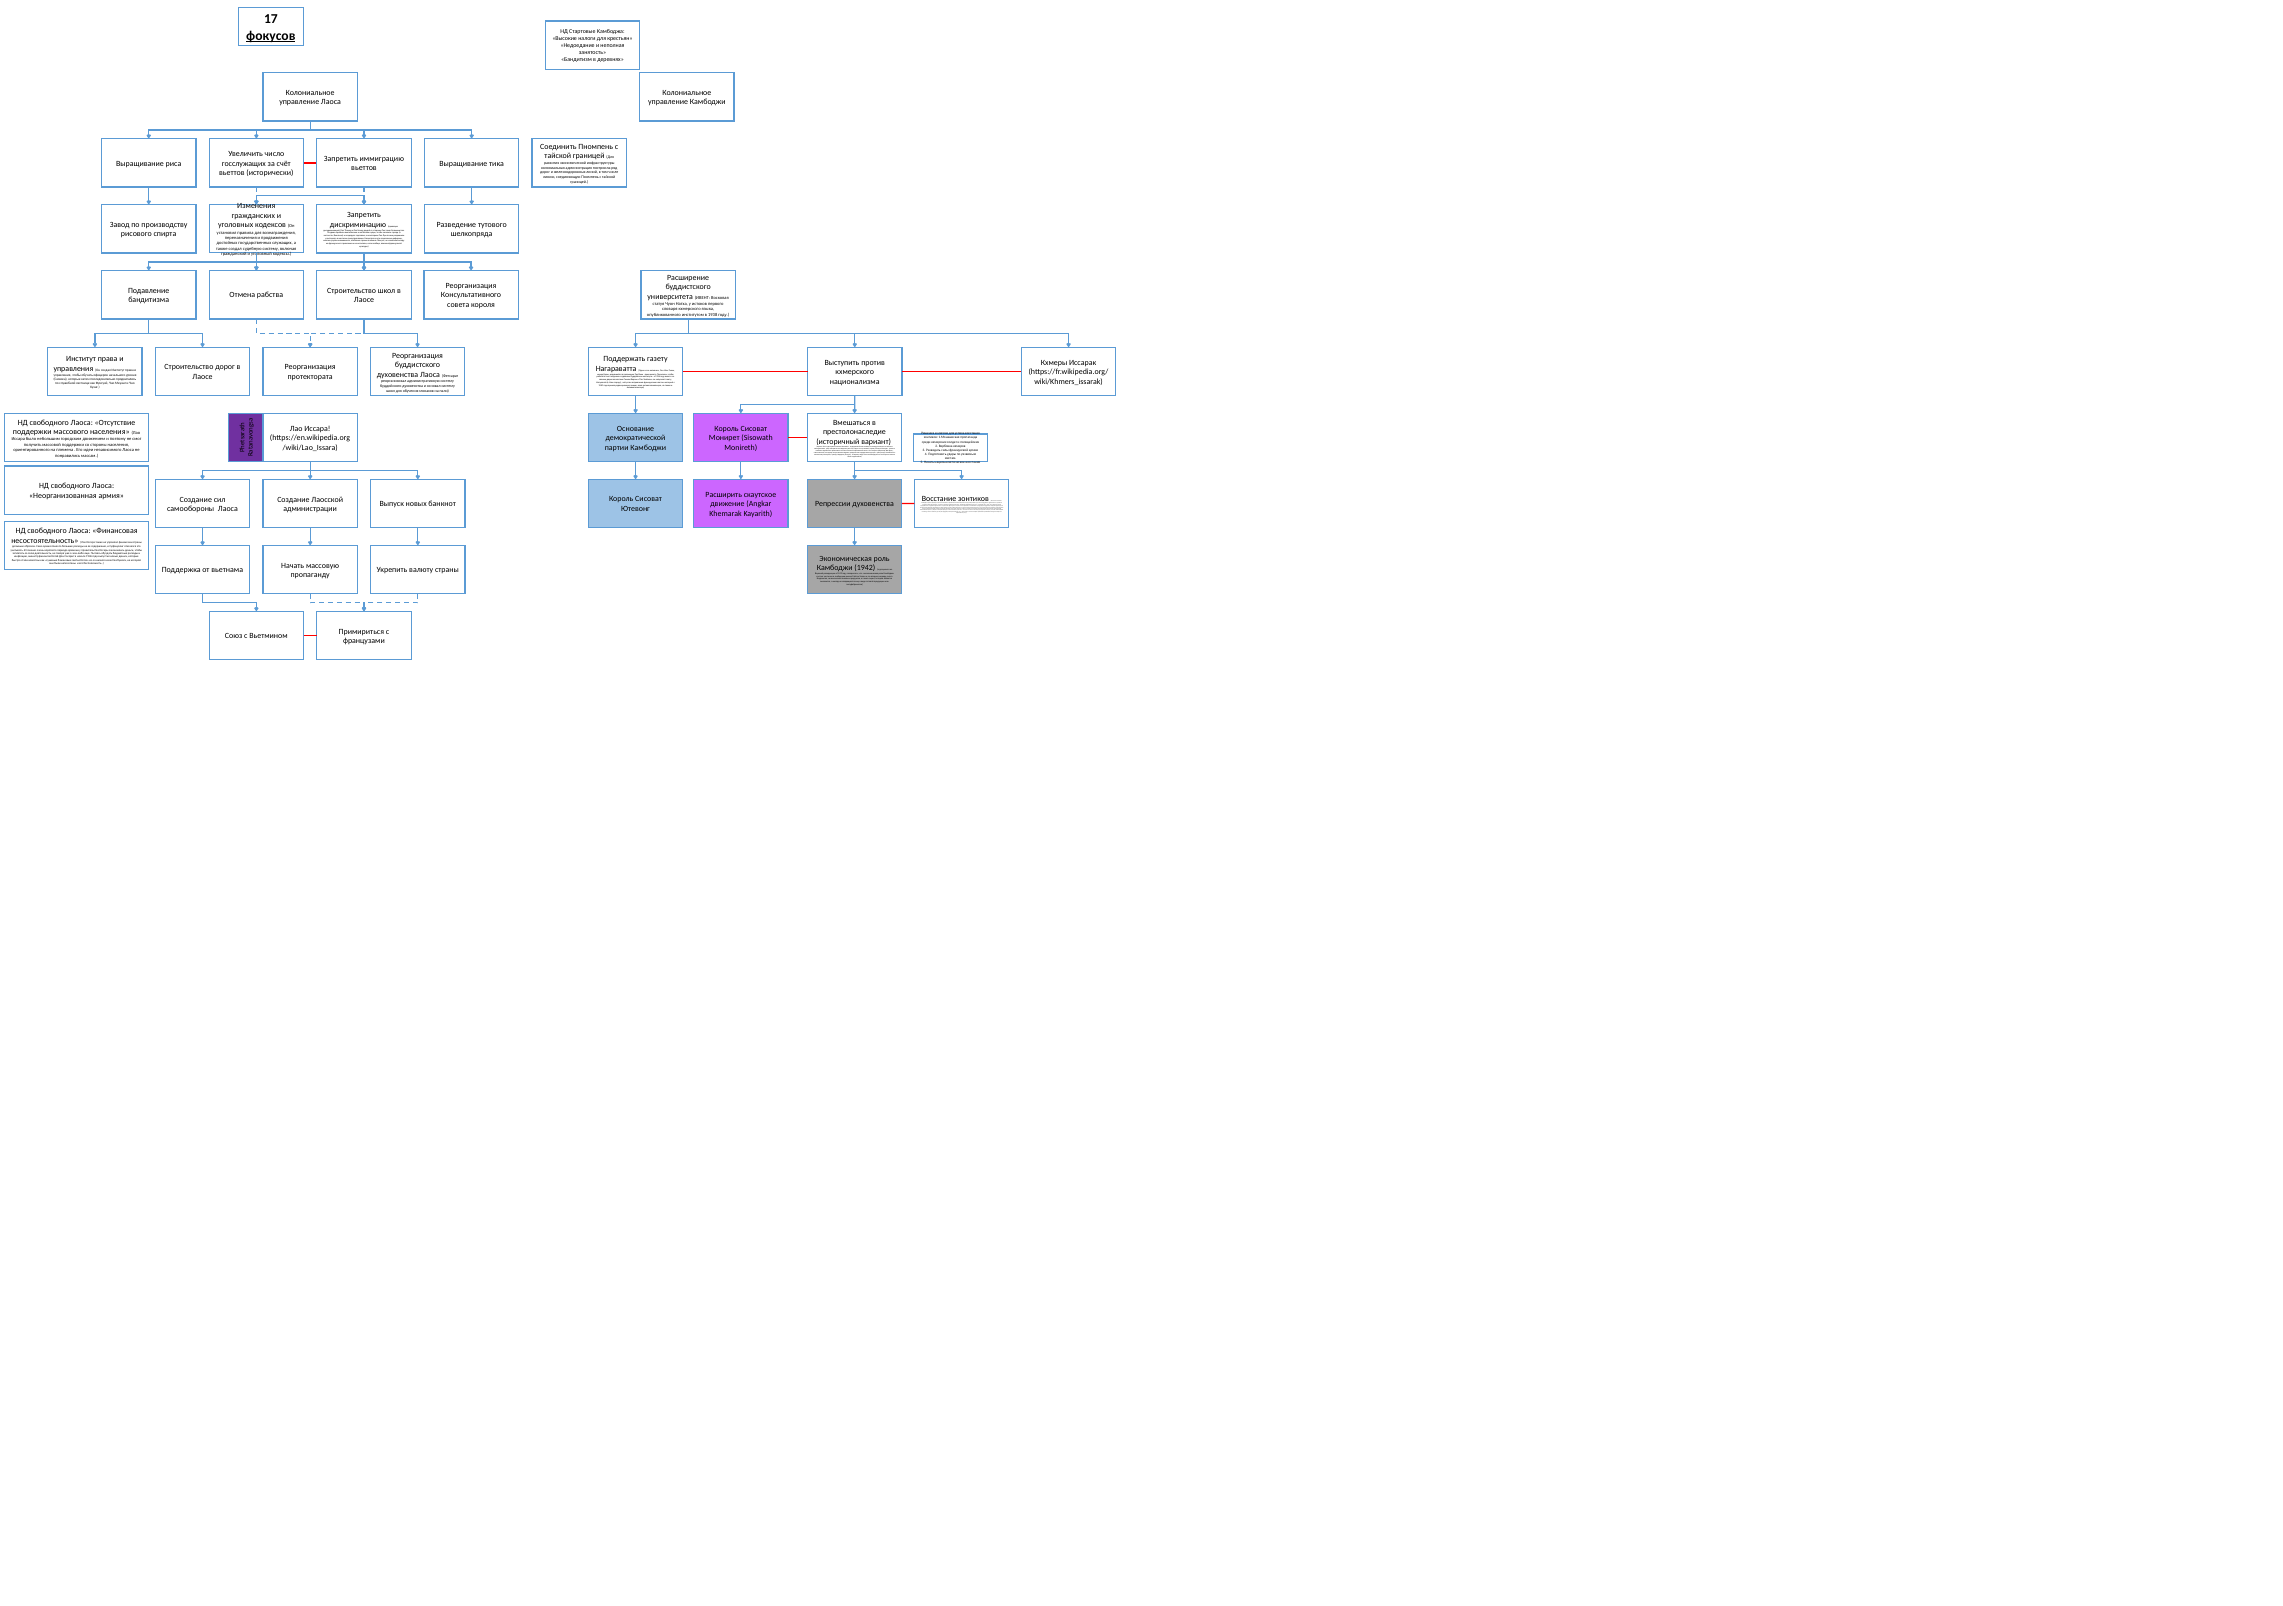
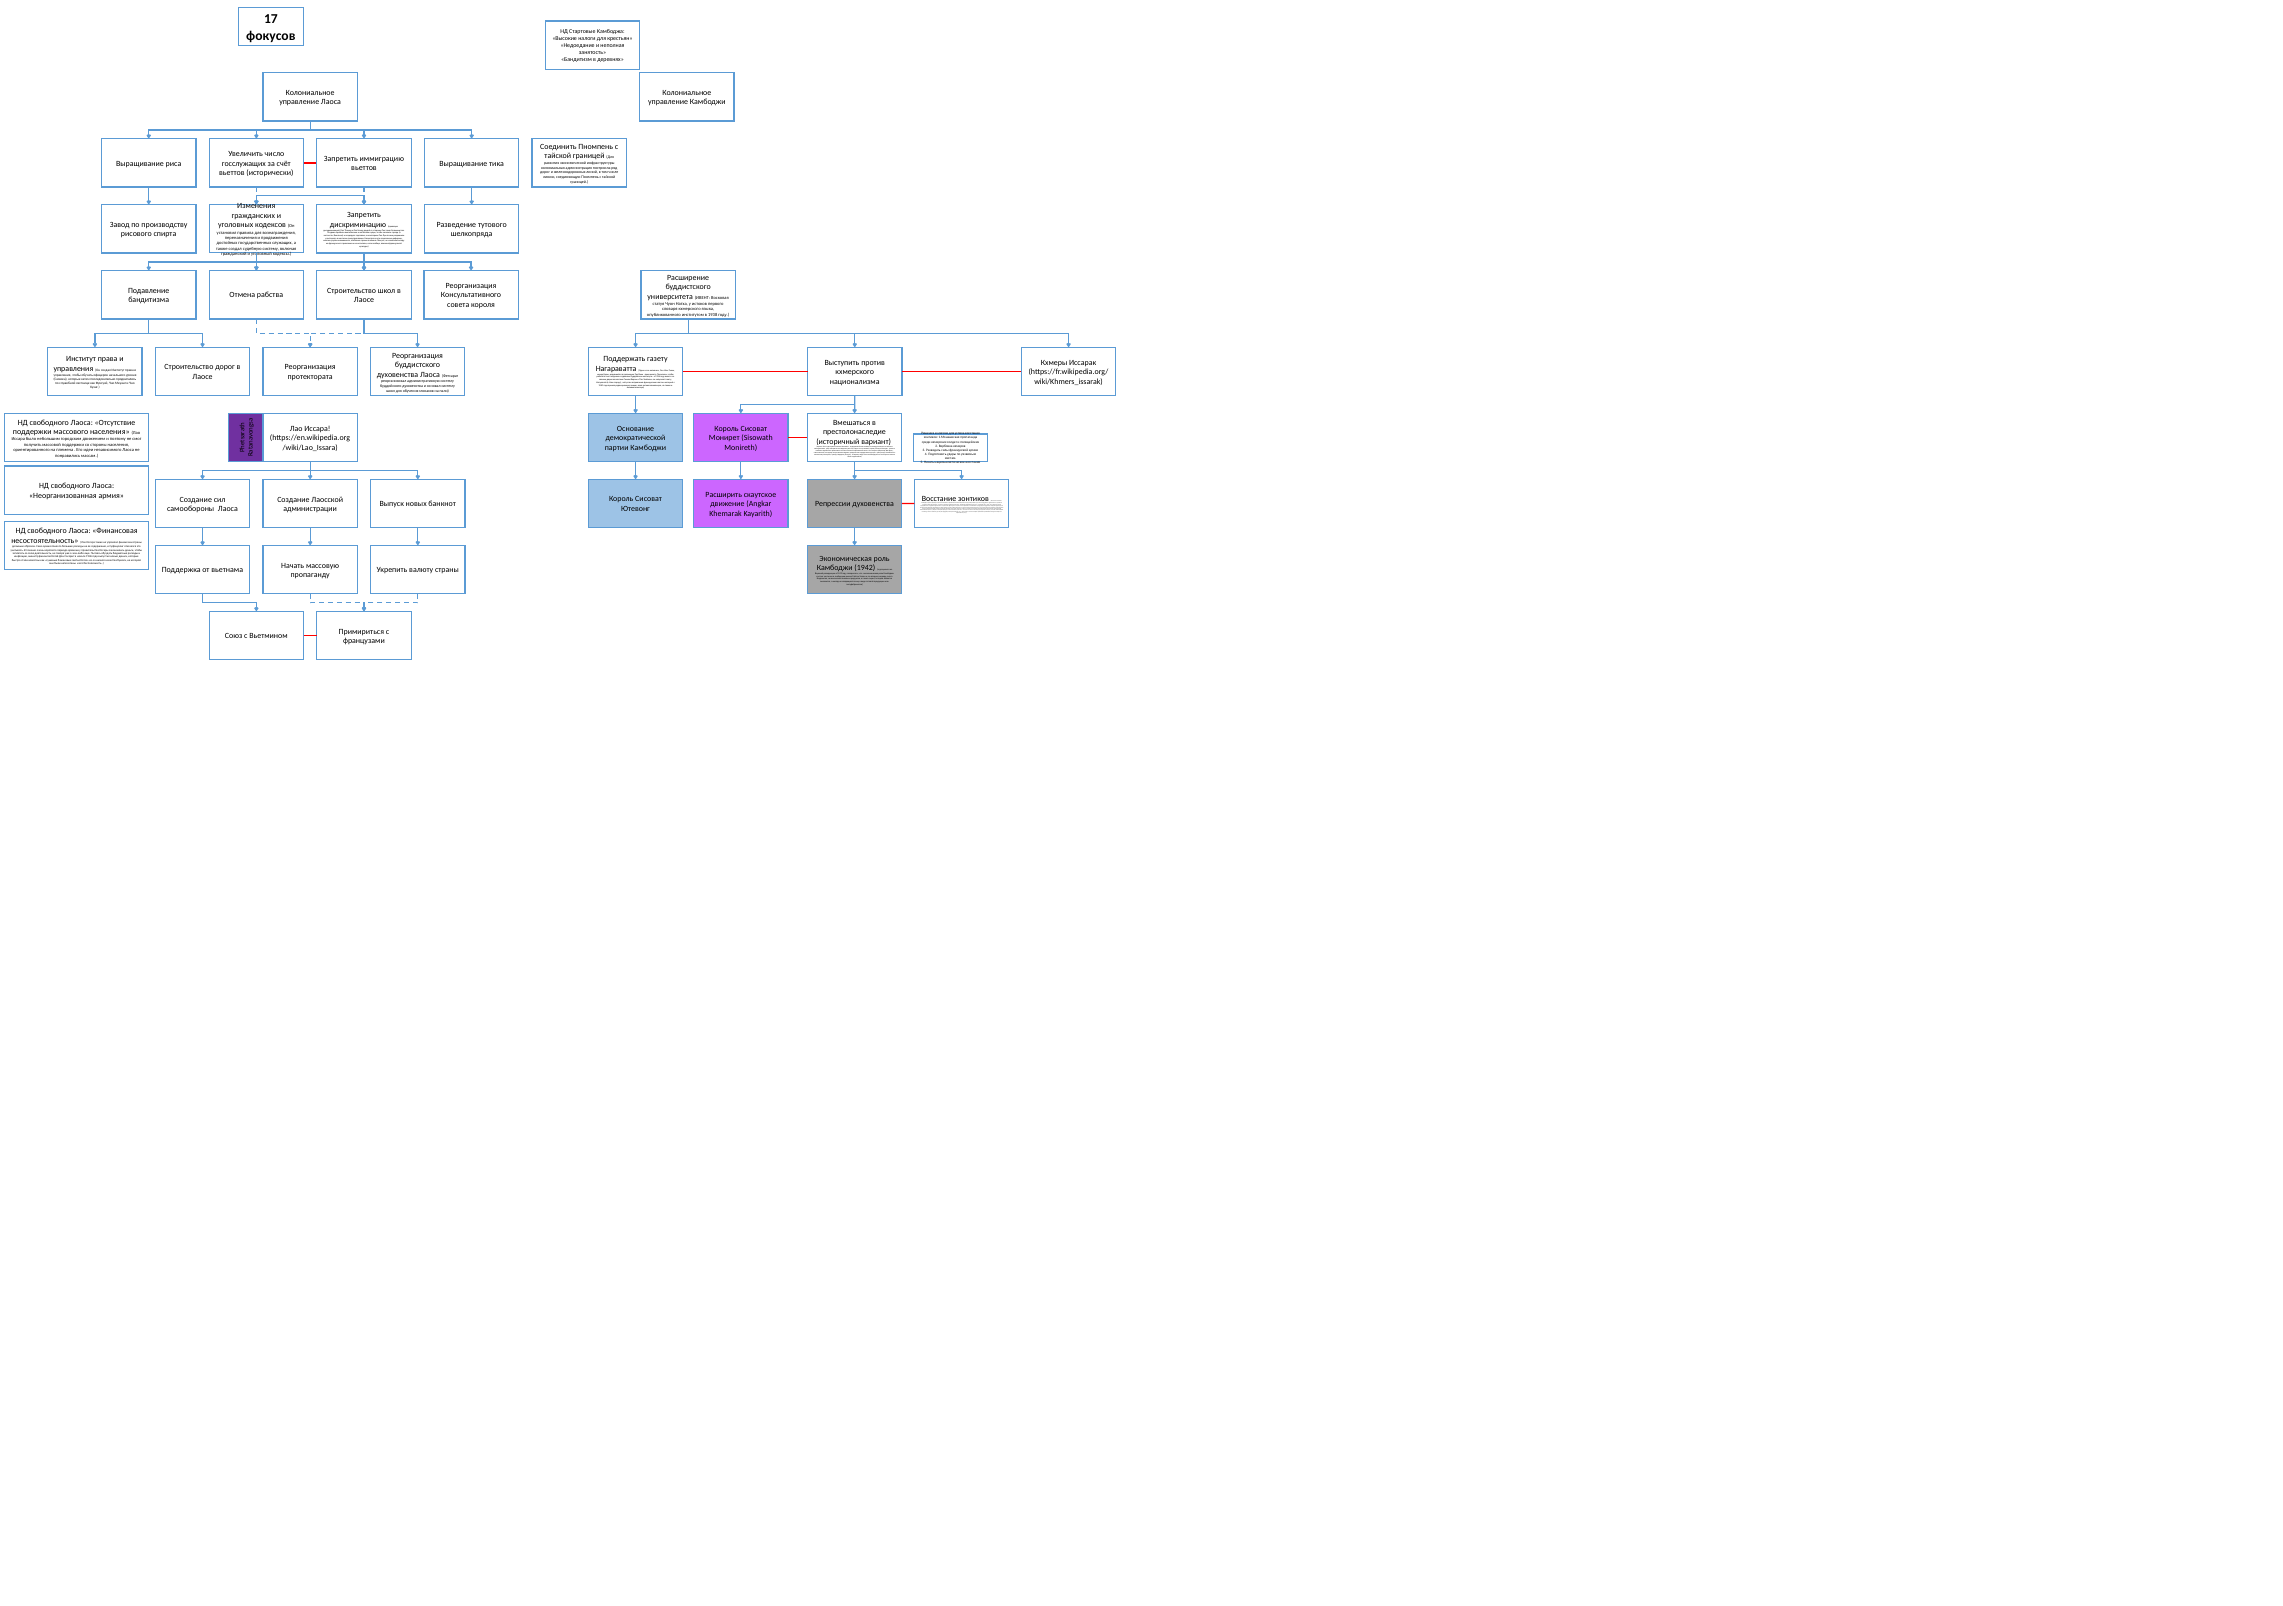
фокусов underline: present -> none (271, 36)
